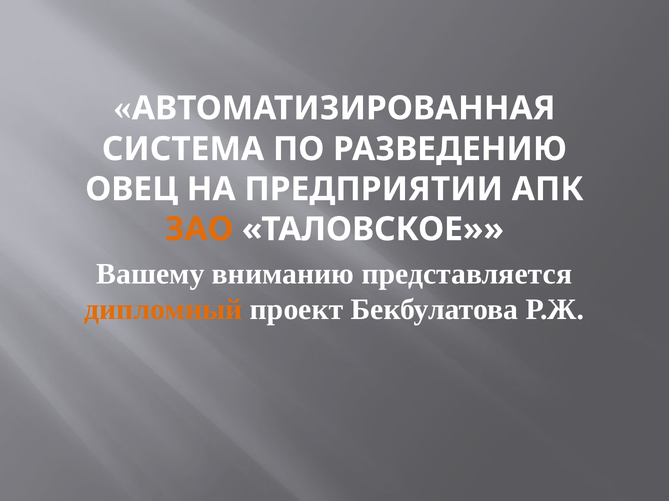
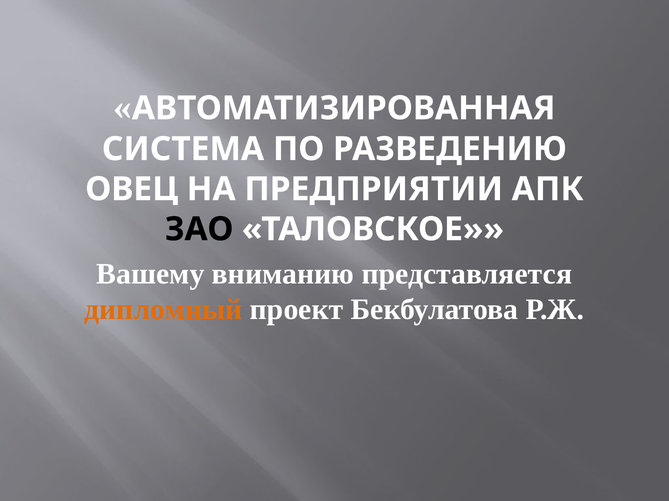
ЗАО colour: orange -> black (199, 230)
